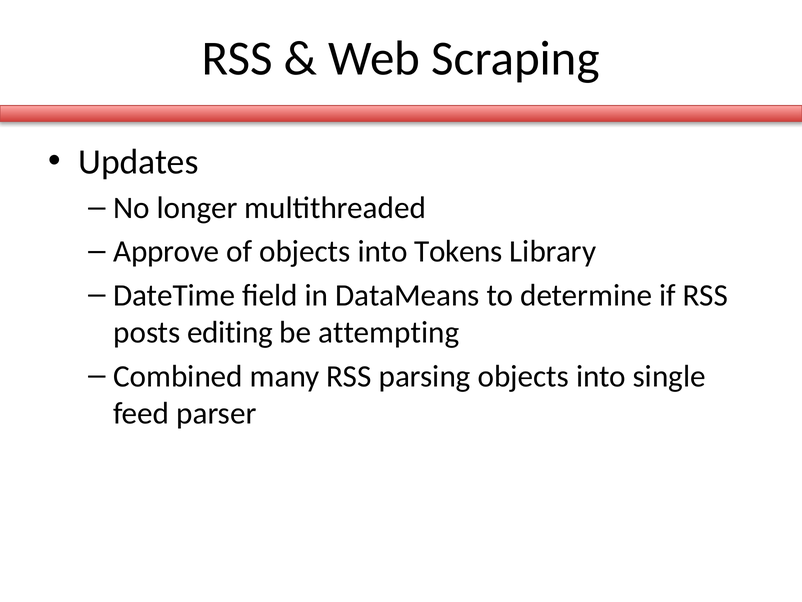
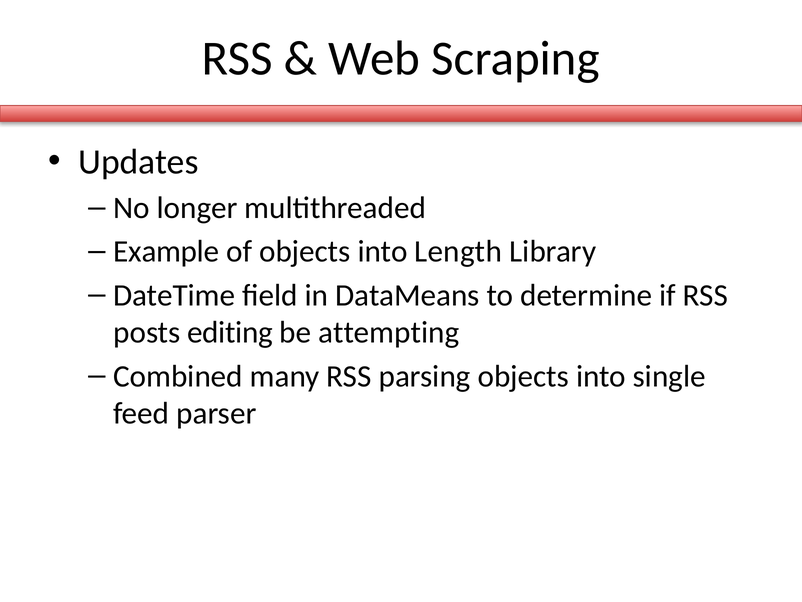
Approve: Approve -> Example (166, 251)
Tokens: Tokens -> Length (458, 251)
